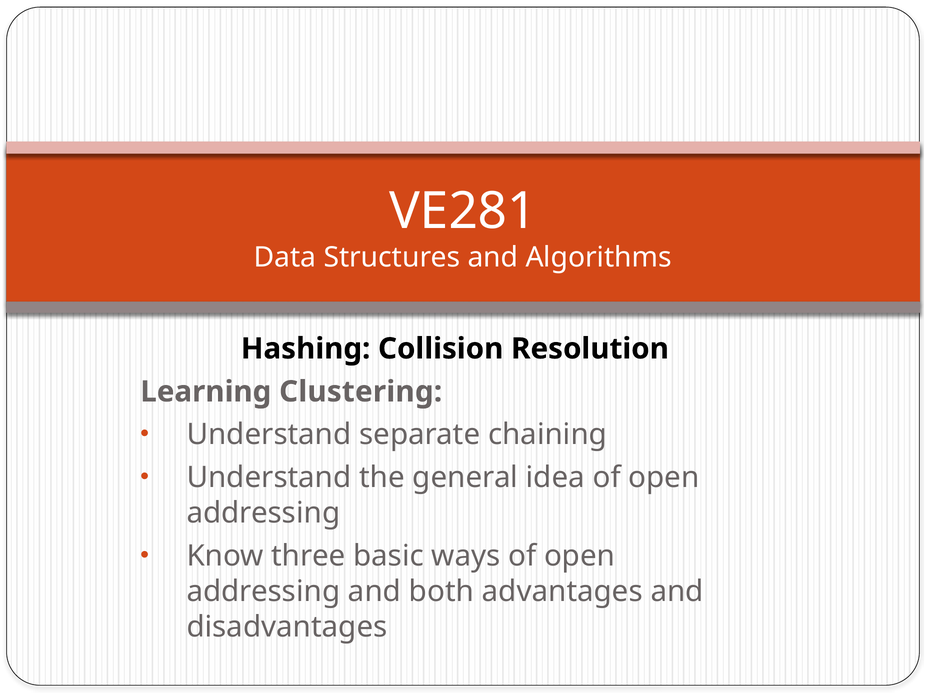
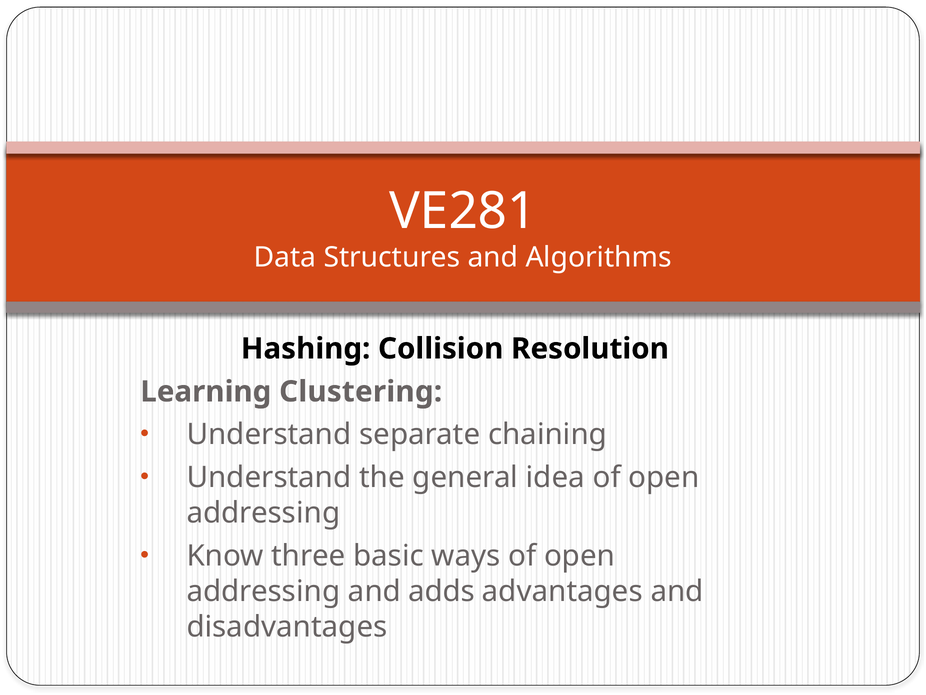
both: both -> adds (442, 591)
